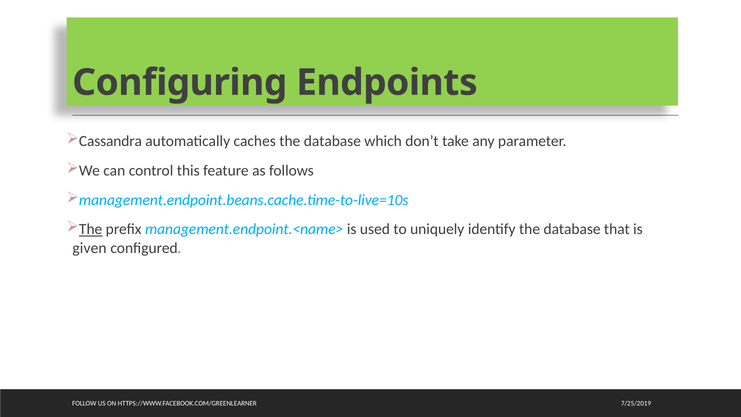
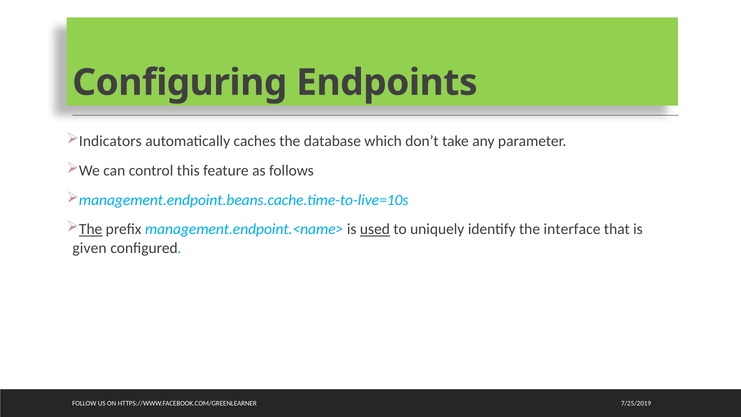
Cassandra: Cassandra -> Indicators (110, 141)
used underline: none -> present (375, 229)
identify the database: database -> interface (572, 229)
